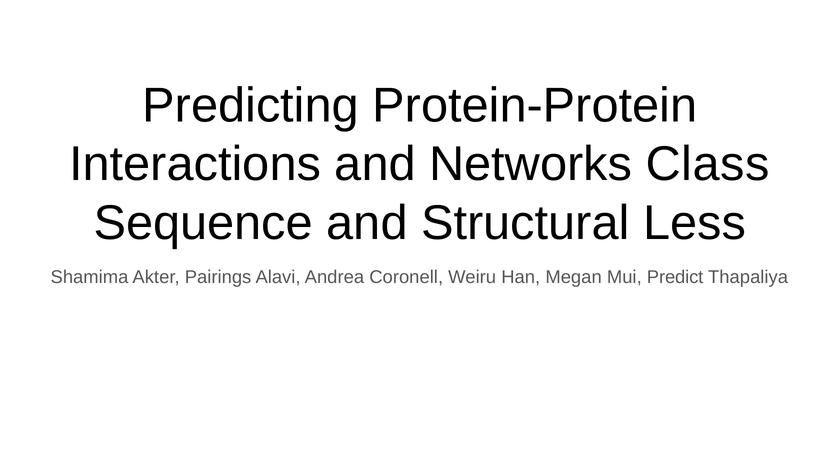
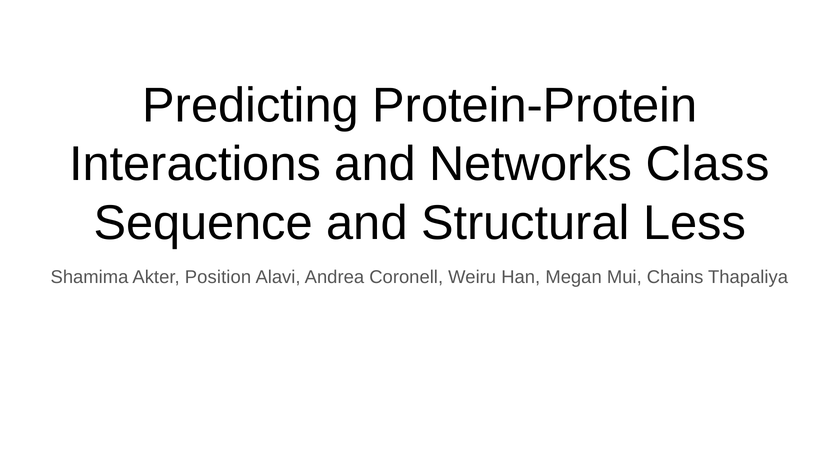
Pairings: Pairings -> Position (218, 277)
Predict: Predict -> Chains (675, 277)
